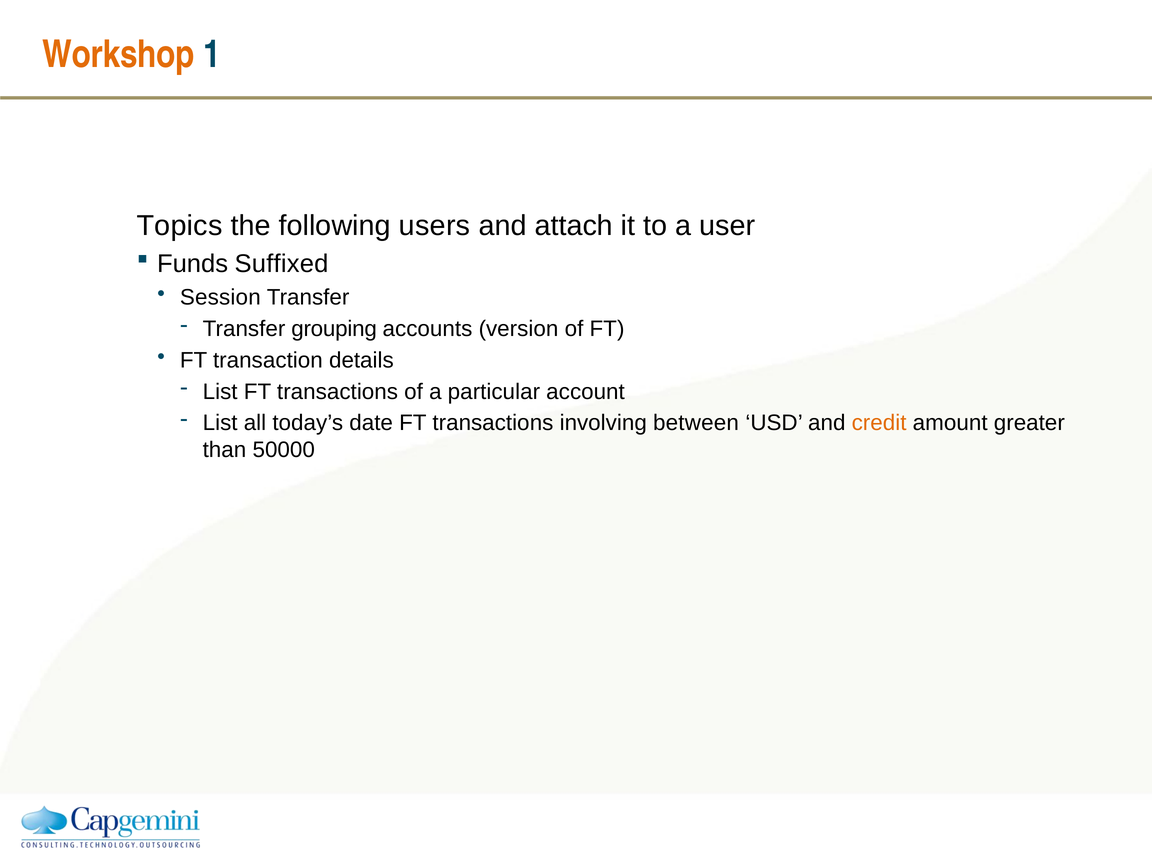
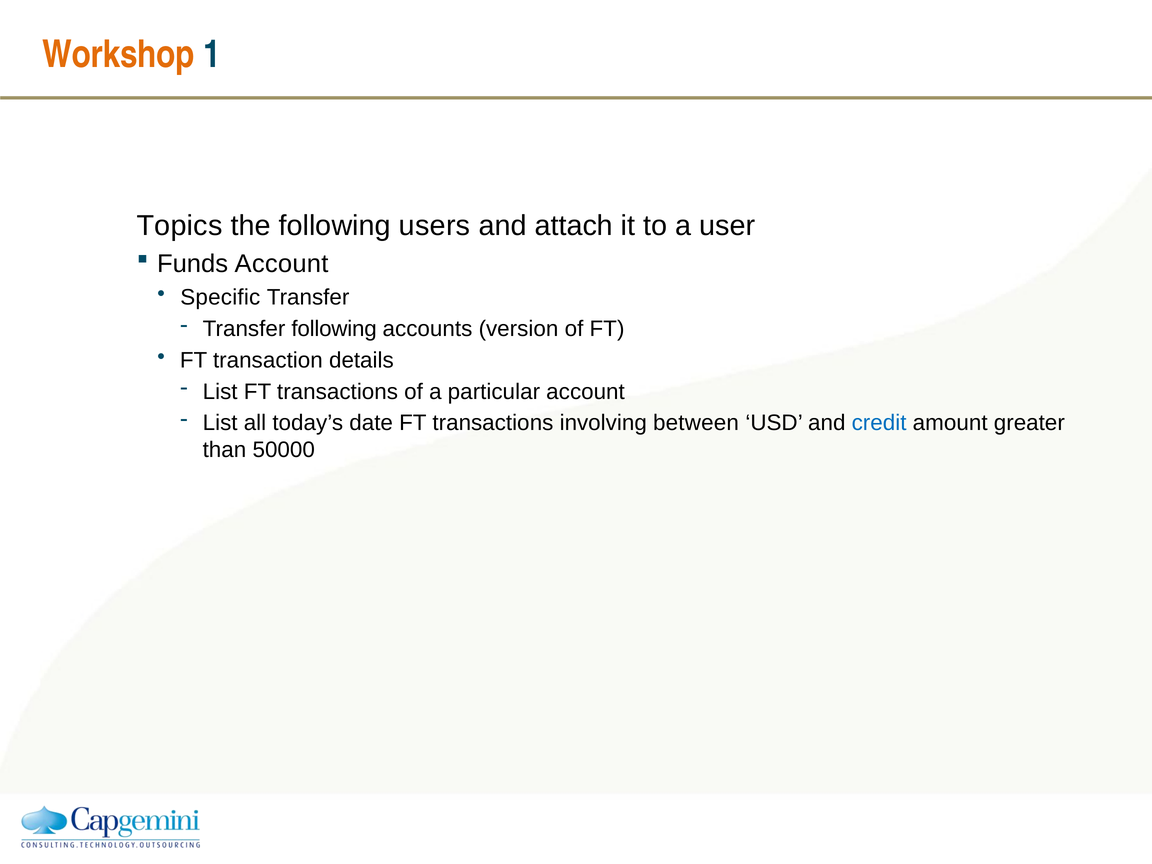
Funds Suffixed: Suffixed -> Account (282, 264)
Session: Session -> Specific (220, 298)
Transfer grouping: grouping -> following (334, 329)
credit colour: orange -> blue (879, 423)
